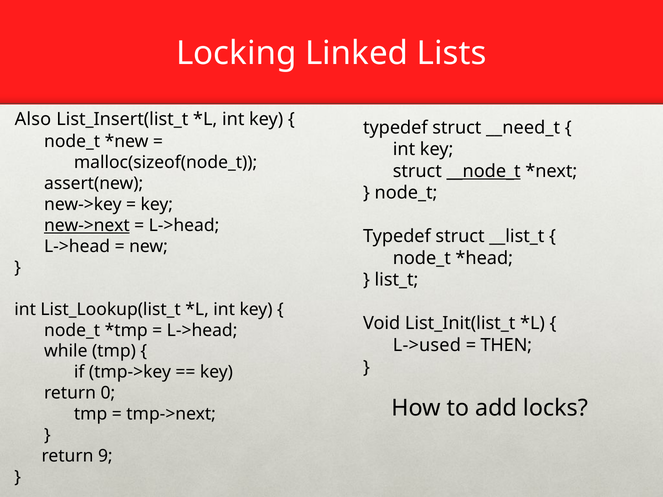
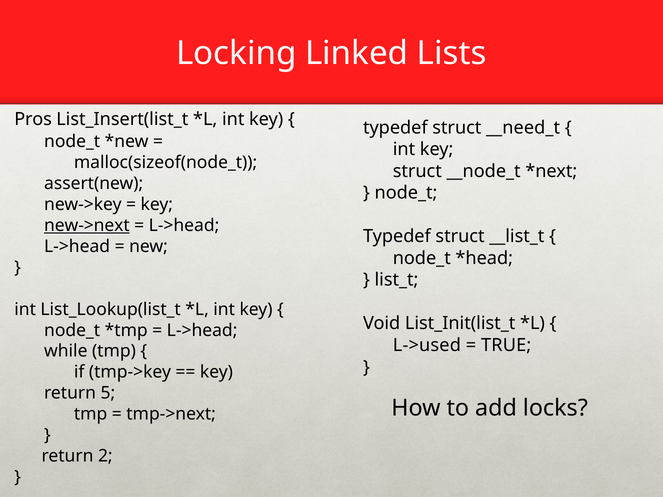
Also: Also -> Pros (33, 119)
__node_t underline: present -> none (484, 171)
THEN: THEN -> TRUE (506, 345)
0: 0 -> 5 (108, 393)
9: 9 -> 2 (105, 456)
